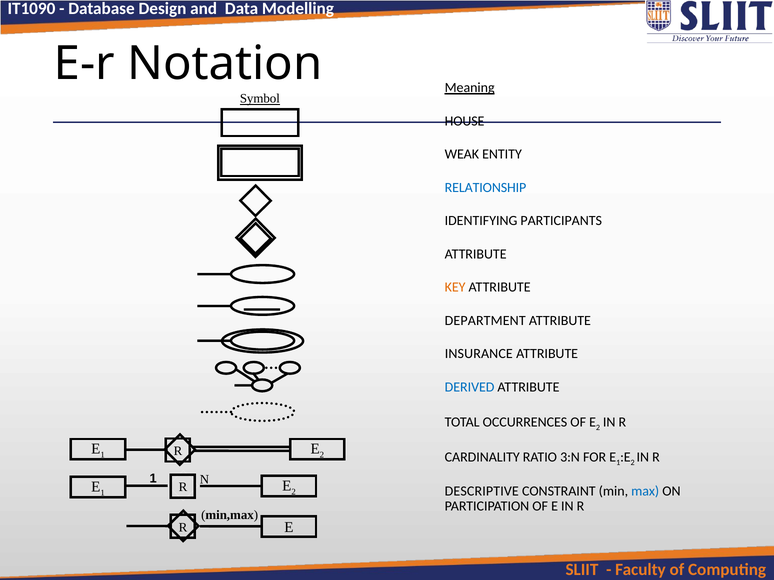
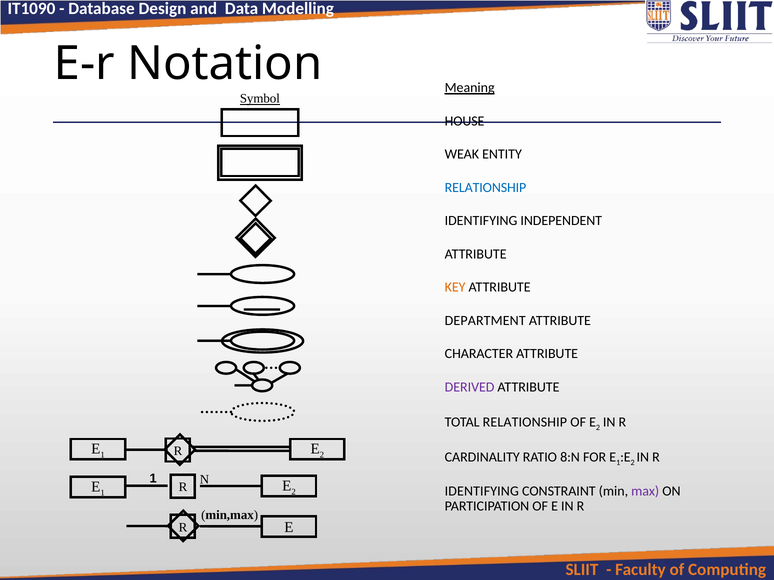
PARTICIPANTS: PARTICIPANTS -> INDEPENDENT (561, 221)
INSURANCE: INSURANCE -> CHARACTER (479, 354)
DERIVED colour: blue -> purple (470, 387)
TOTAL OCCURRENCES: OCCURRENCES -> RELATIONSHIP (525, 422)
3:N: 3:N -> 8:N (570, 458)
DESCRIPTIVE: DESCRIPTIVE -> IDENTIFYING (482, 491)
max colour: blue -> purple (645, 491)
